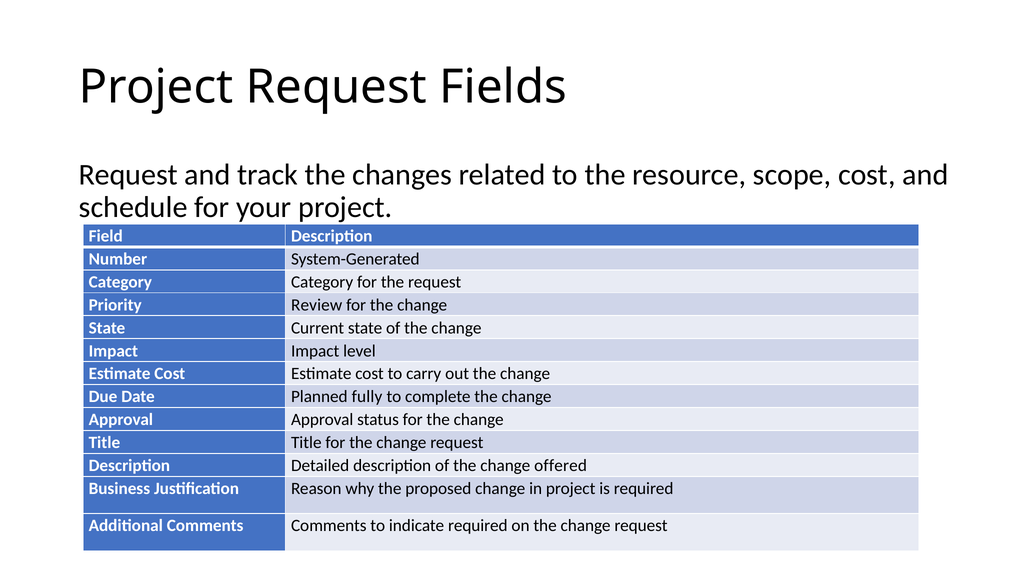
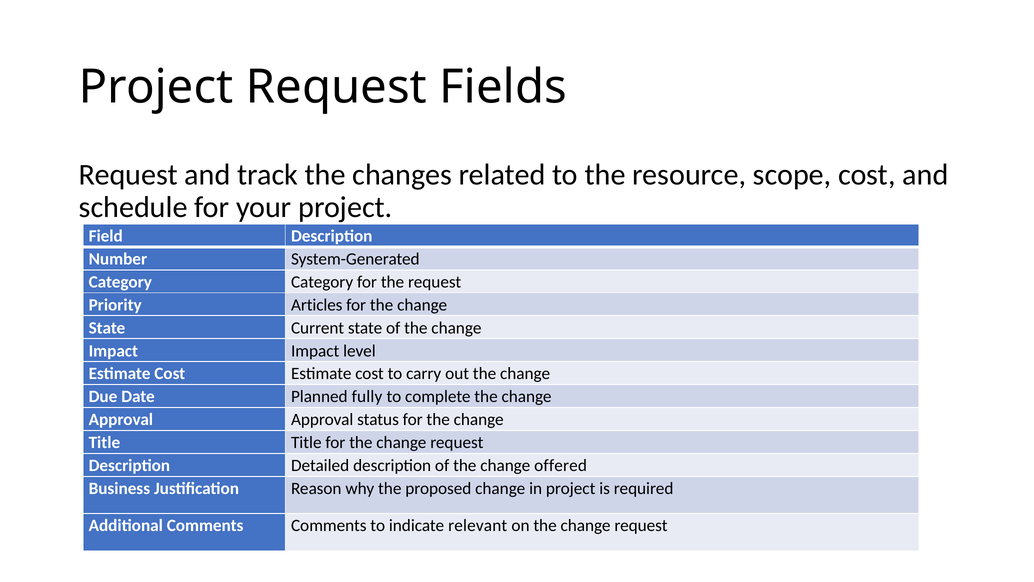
Review: Review -> Articles (317, 305)
indicate required: required -> relevant (478, 525)
